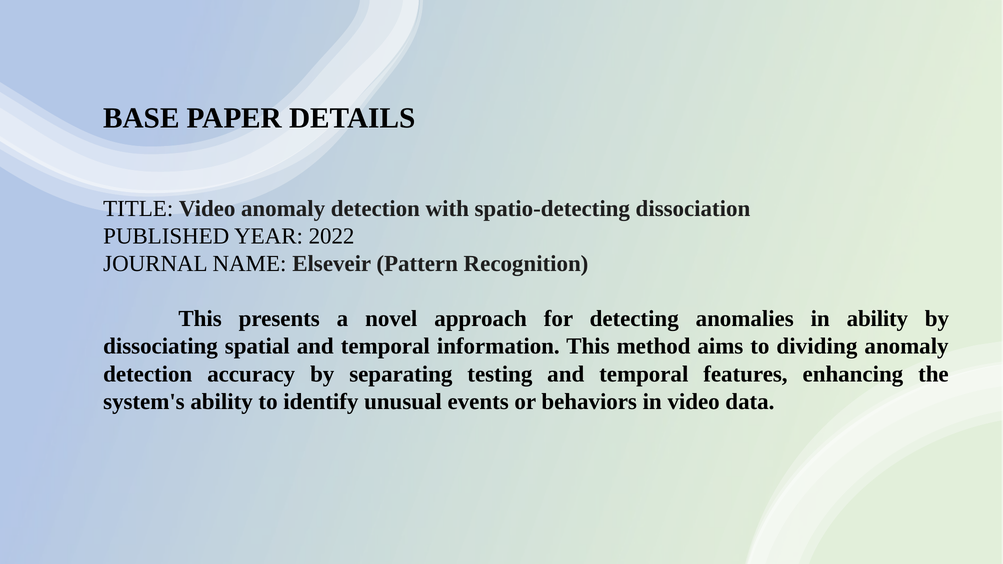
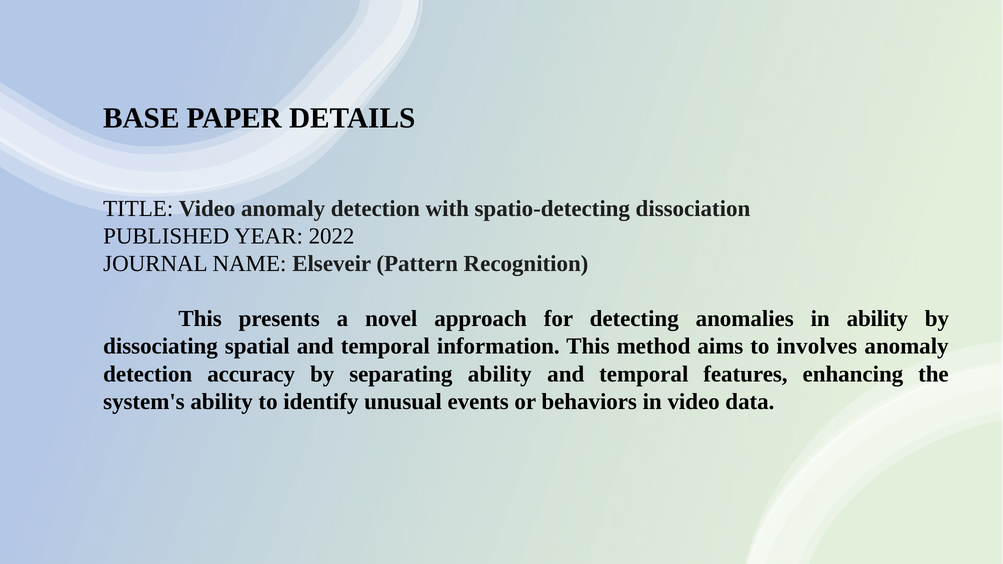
dividing: dividing -> involves (817, 347)
separating testing: testing -> ability (500, 374)
